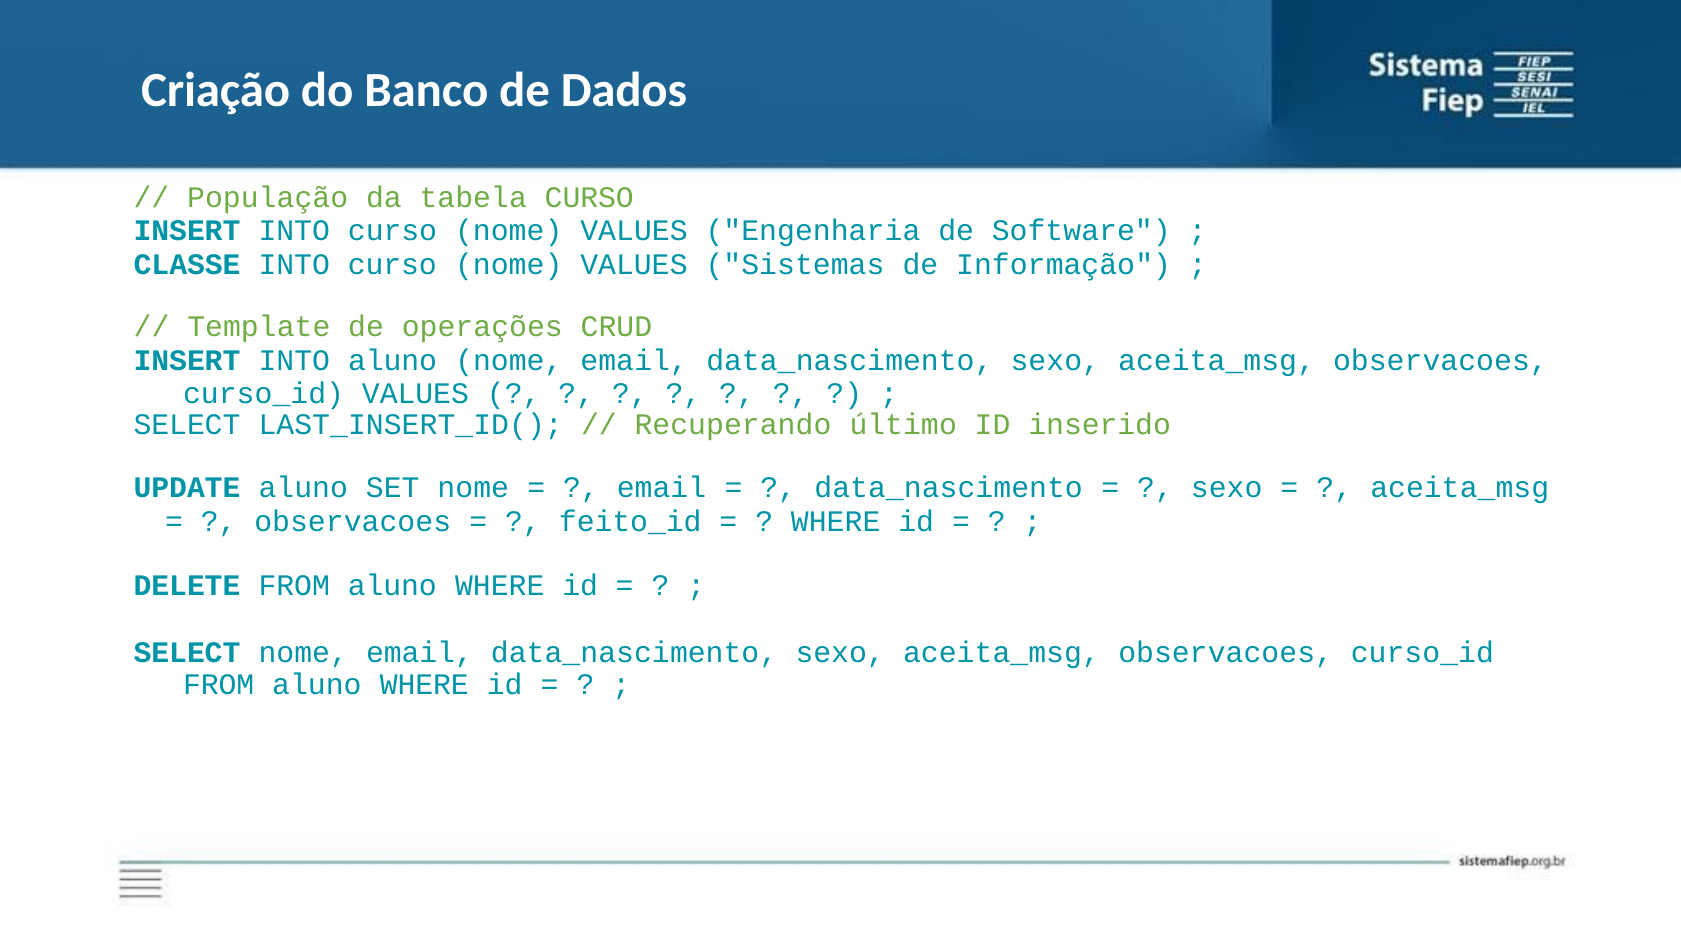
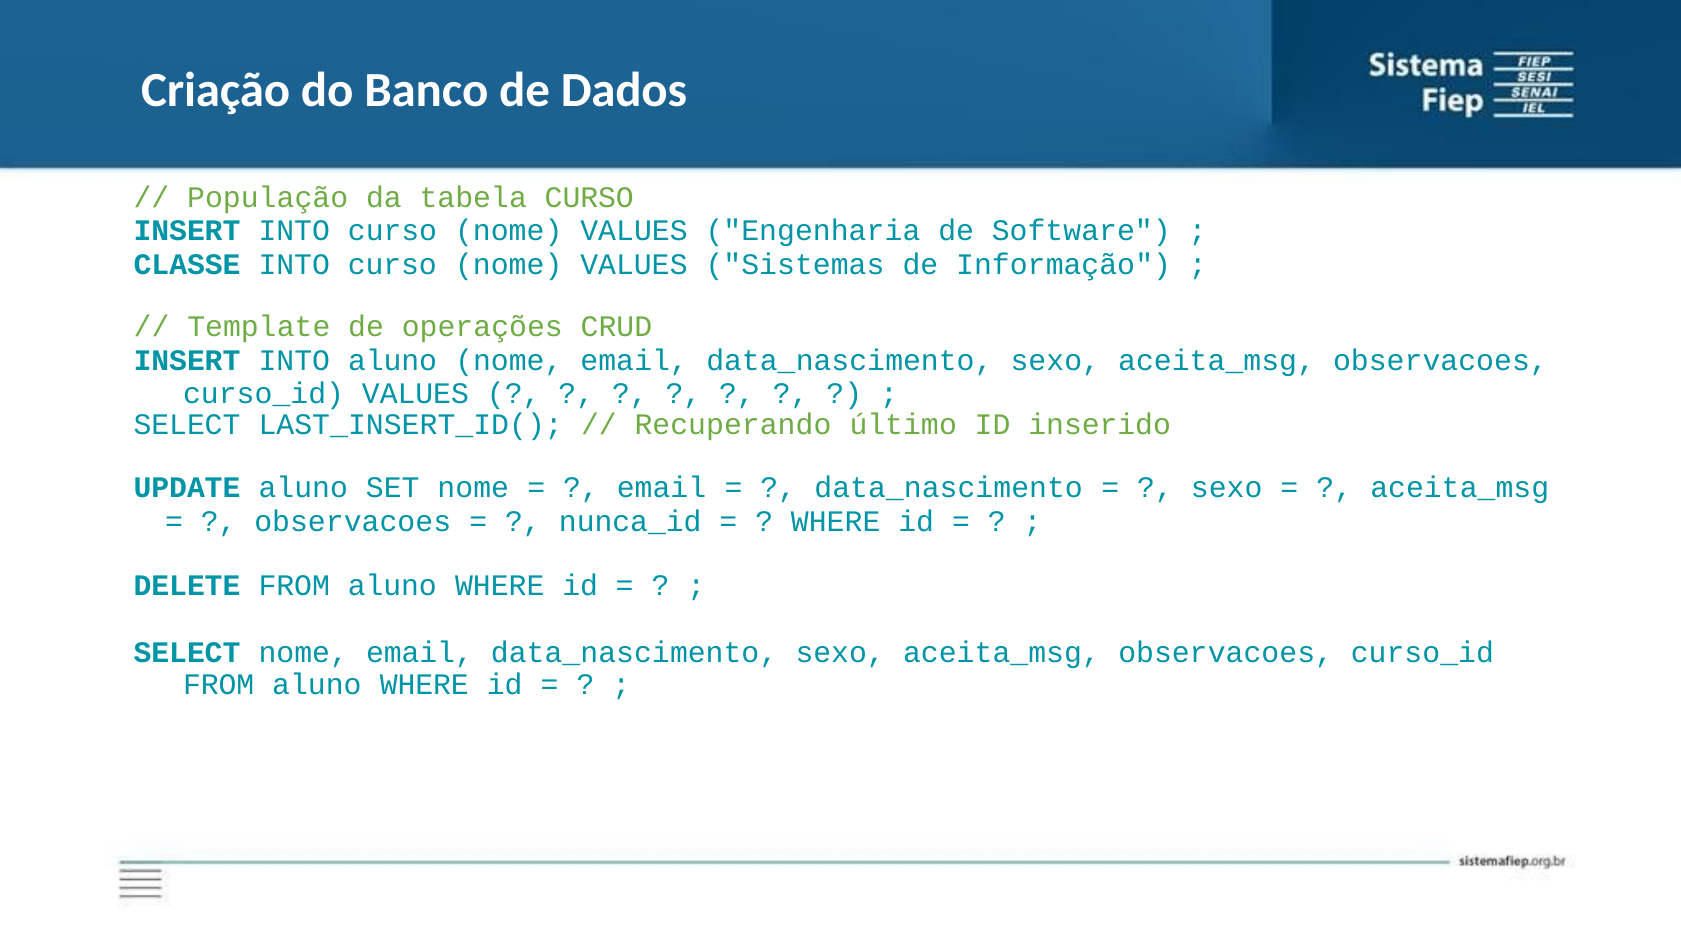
feito_id: feito_id -> nunca_id (630, 521)
